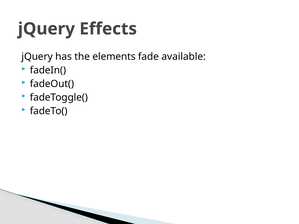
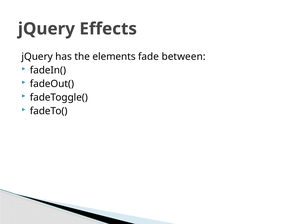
available: available -> between (184, 57)
